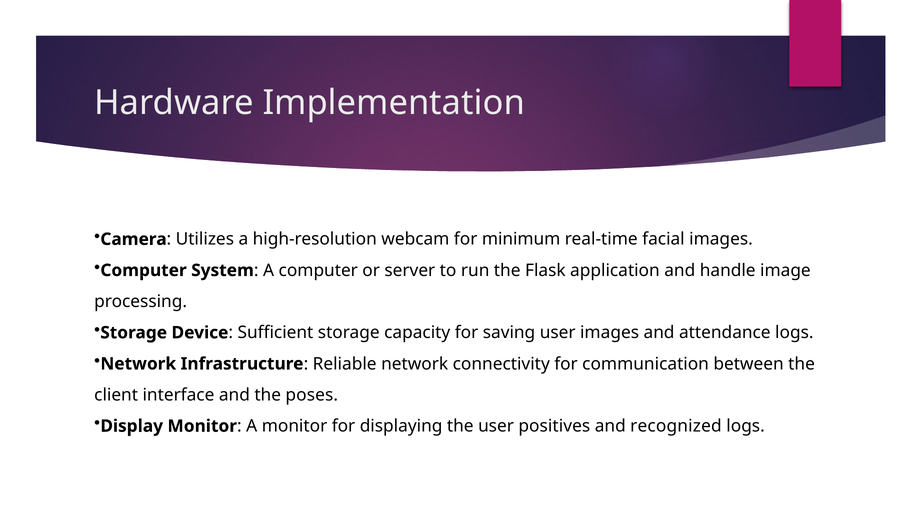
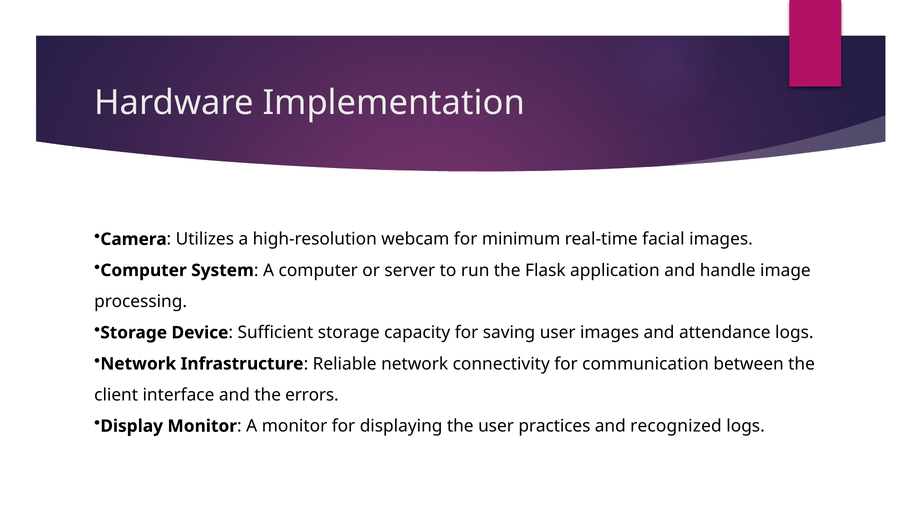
poses: poses -> errors (312, 395)
positives: positives -> practices (554, 426)
